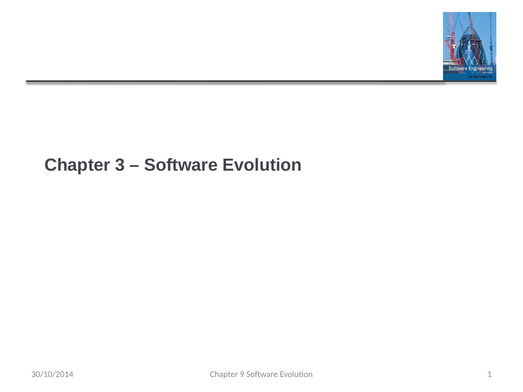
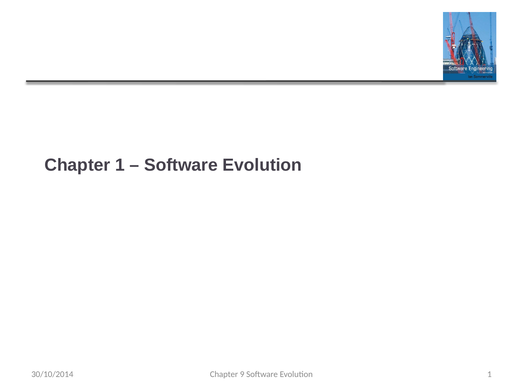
Chapter 3: 3 -> 1 (120, 165)
